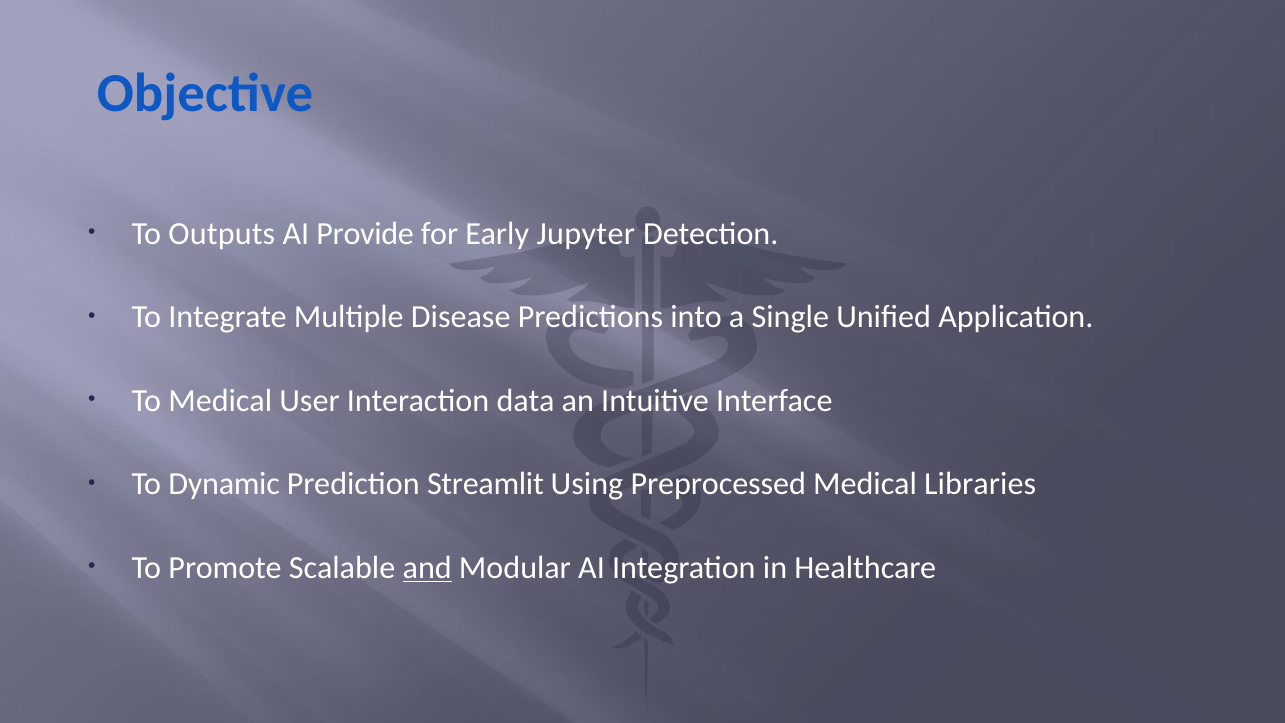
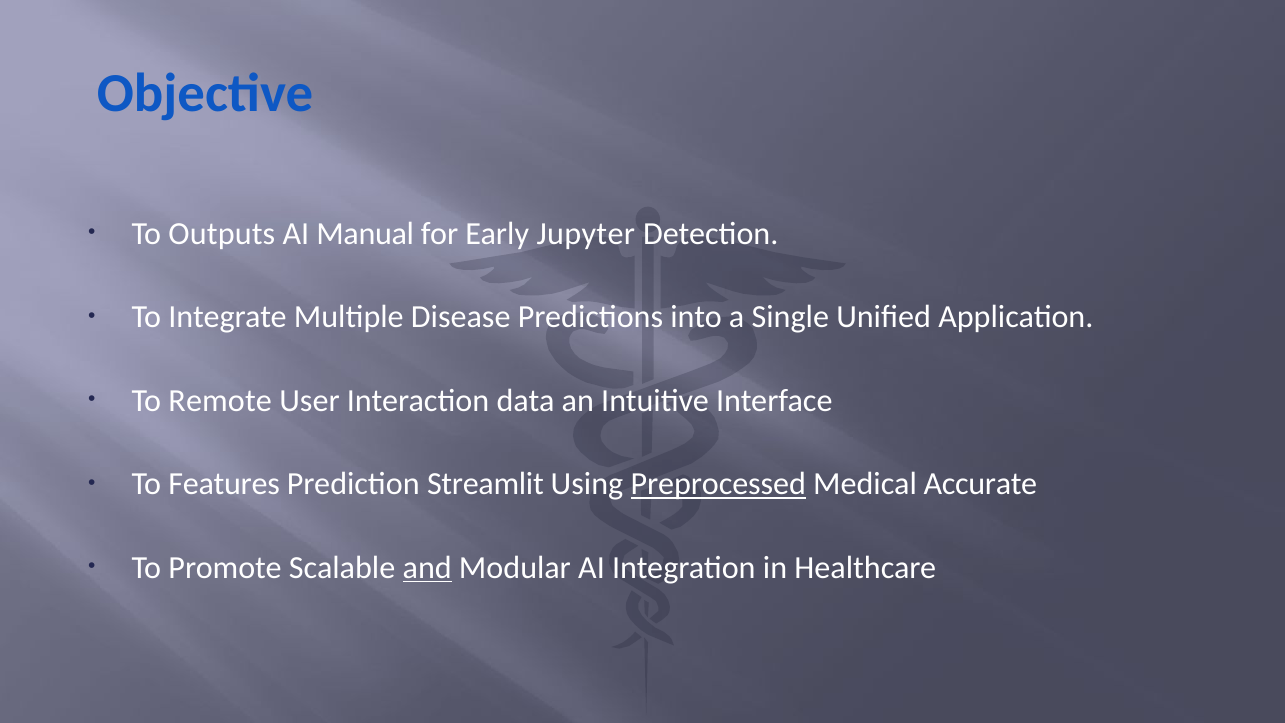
Provide: Provide -> Manual (365, 233)
To Medical: Medical -> Remote (220, 401)
Dynamic: Dynamic -> Features (224, 484)
Preprocessed underline: none -> present (718, 484)
Libraries: Libraries -> Accurate (980, 484)
